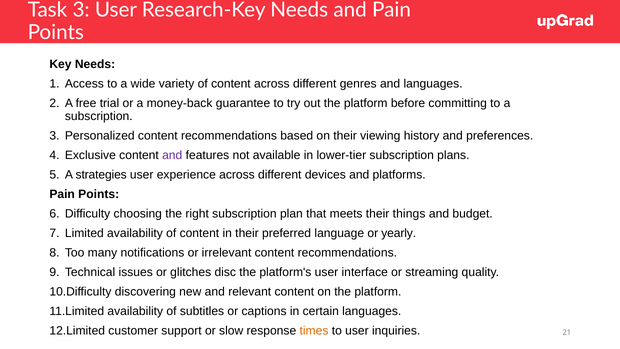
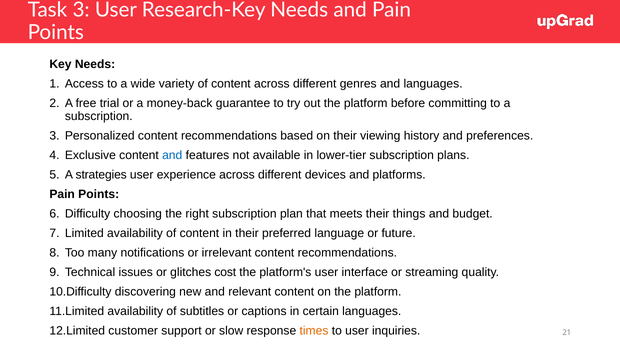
and colour: purple -> blue (172, 155)
yearly: yearly -> future (399, 233)
disc: disc -> cost (225, 272)
